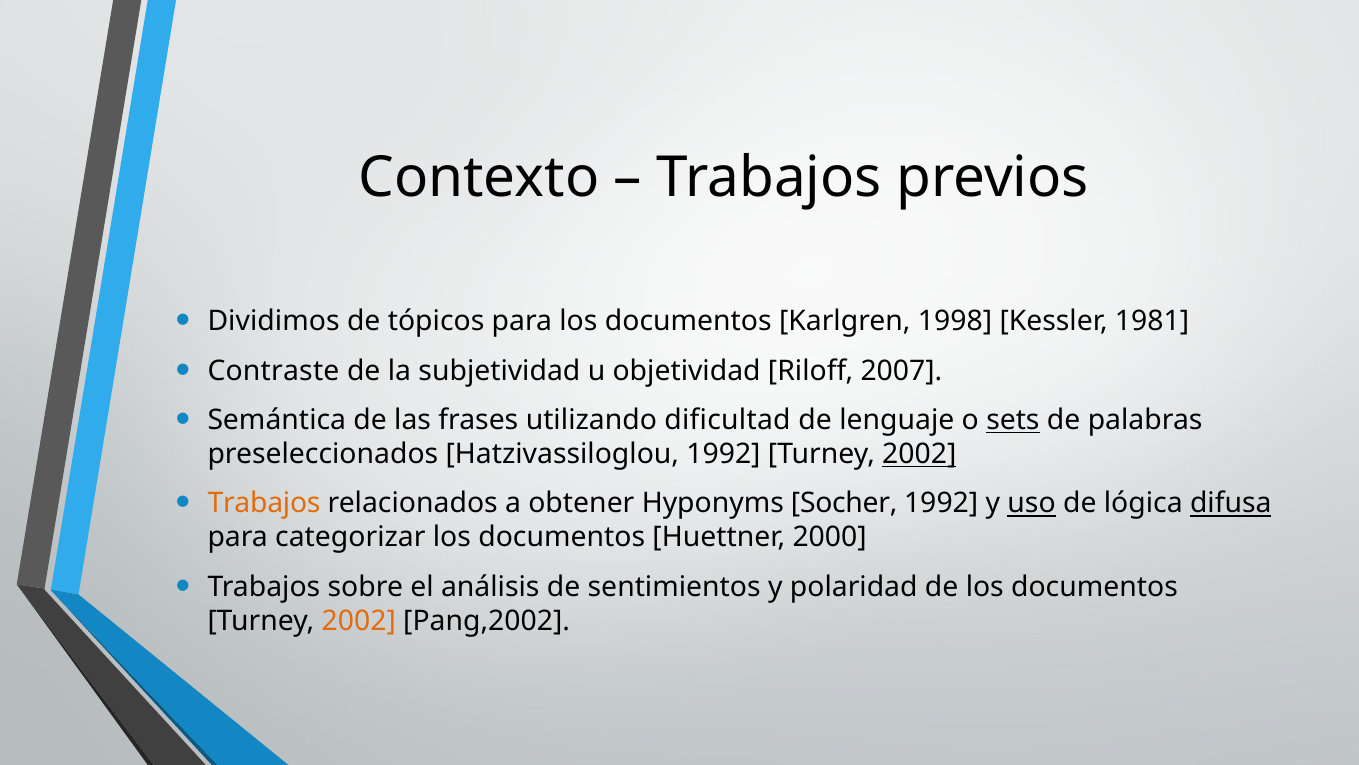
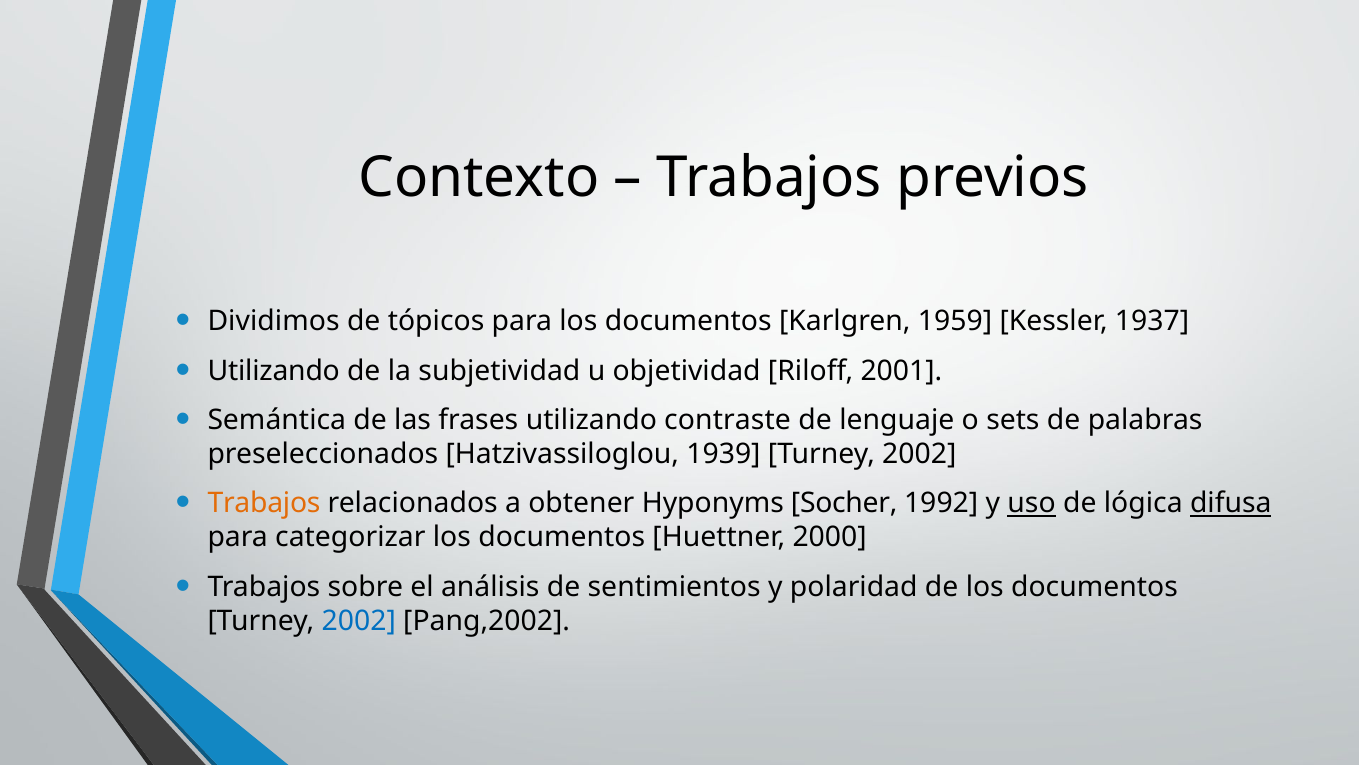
1998: 1998 -> 1959 (955, 321)
1981: 1981 -> 1937 (1152, 321)
Contraste: Contraste -> Utilizando (274, 371)
2007: 2007 -> 2001 (901, 371)
dificultad: dificultad -> contraste (728, 420)
sets underline: present -> none (1013, 420)
Hatzivassiloglou 1992: 1992 -> 1939 (723, 454)
2002 underline: present -> none (919, 454)
2002 colour: orange -> blue (359, 620)
